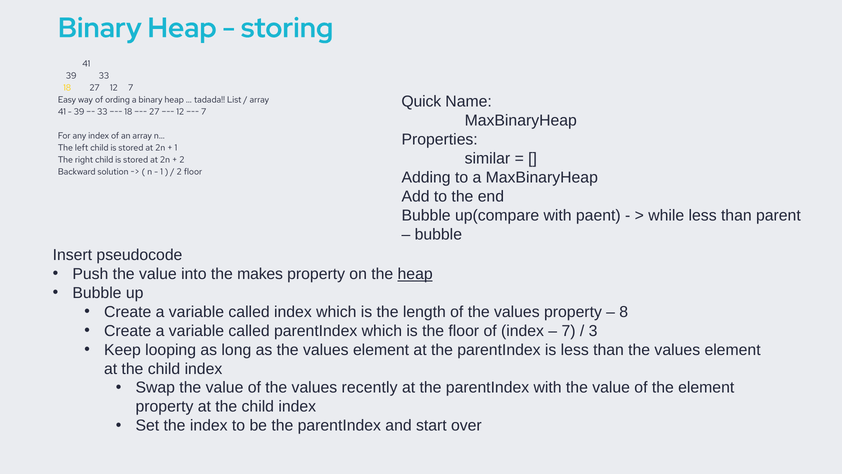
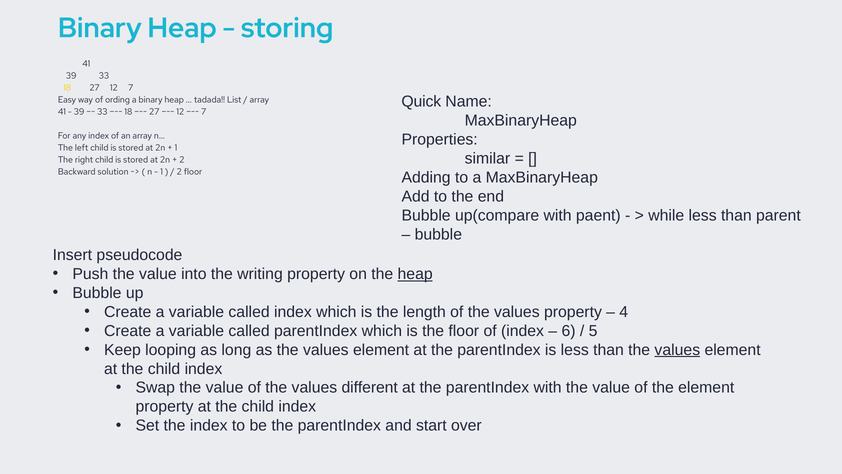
makes: makes -> writing (260, 274)
8: 8 -> 4 (624, 312)
7: 7 -> 6 (569, 331)
3: 3 -> 5 (593, 331)
values underline: none -> present (677, 350)
recently: recently -> different (370, 387)
